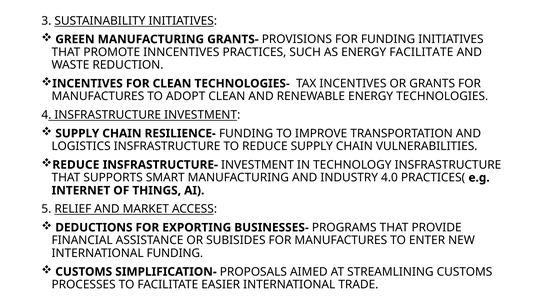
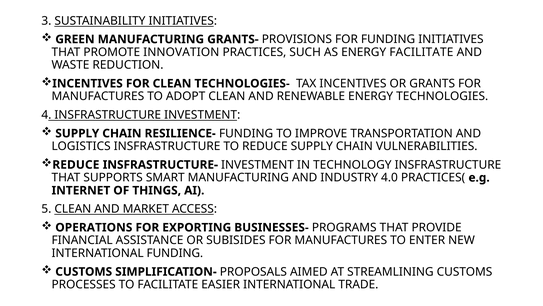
INNCENTIVES: INNCENTIVES -> INNOVATION (181, 52)
5 RELIEF: RELIEF -> CLEAN (73, 209)
DEDUCTIONS: DEDUCTIONS -> OPERATIONS (94, 227)
